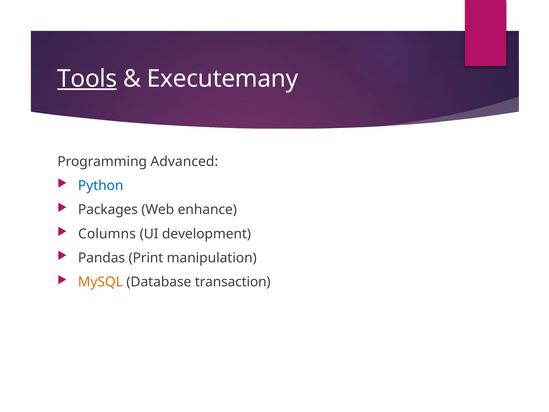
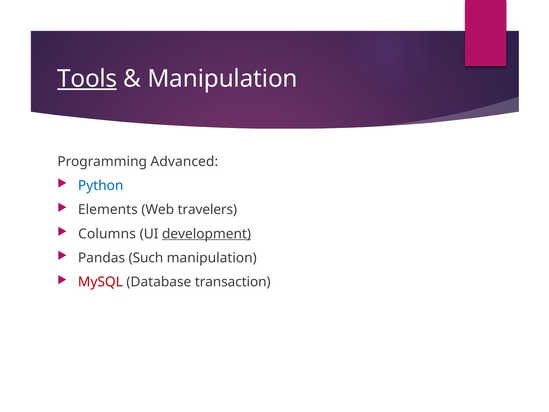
Executemany: Executemany -> Manipulation (223, 79)
Packages: Packages -> Elements (108, 210)
enhance: enhance -> travelers (207, 210)
development underline: none -> present (207, 234)
Print: Print -> Such (146, 258)
MySQL colour: orange -> red (100, 282)
